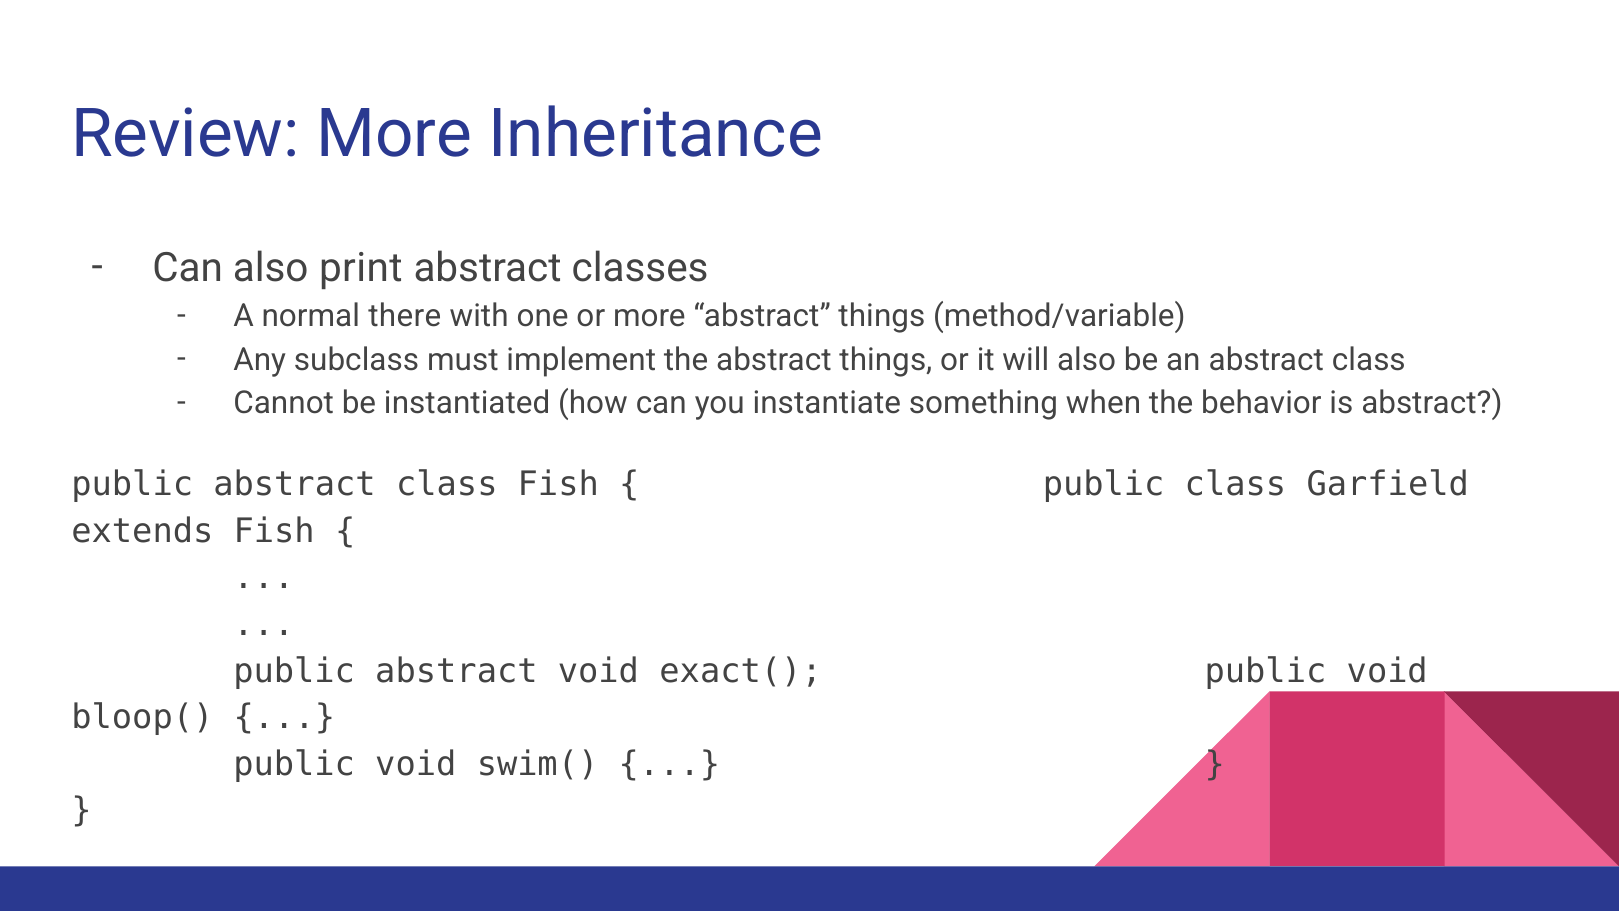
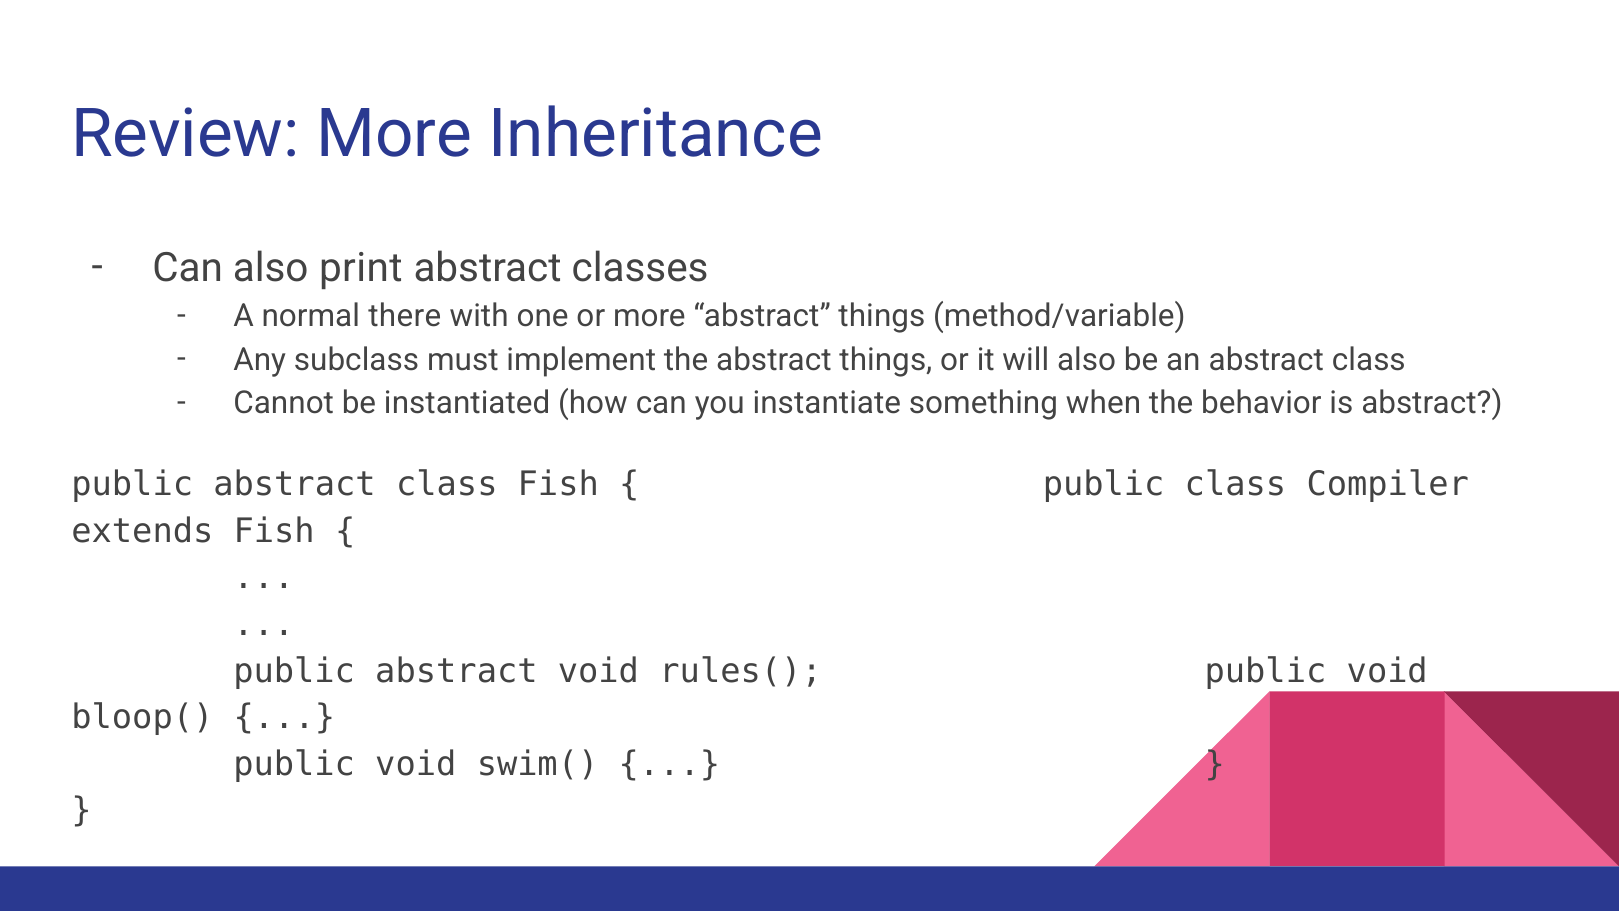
Garfield: Garfield -> Compiler (1388, 485)
exact(: exact( -> rules( (741, 671)
